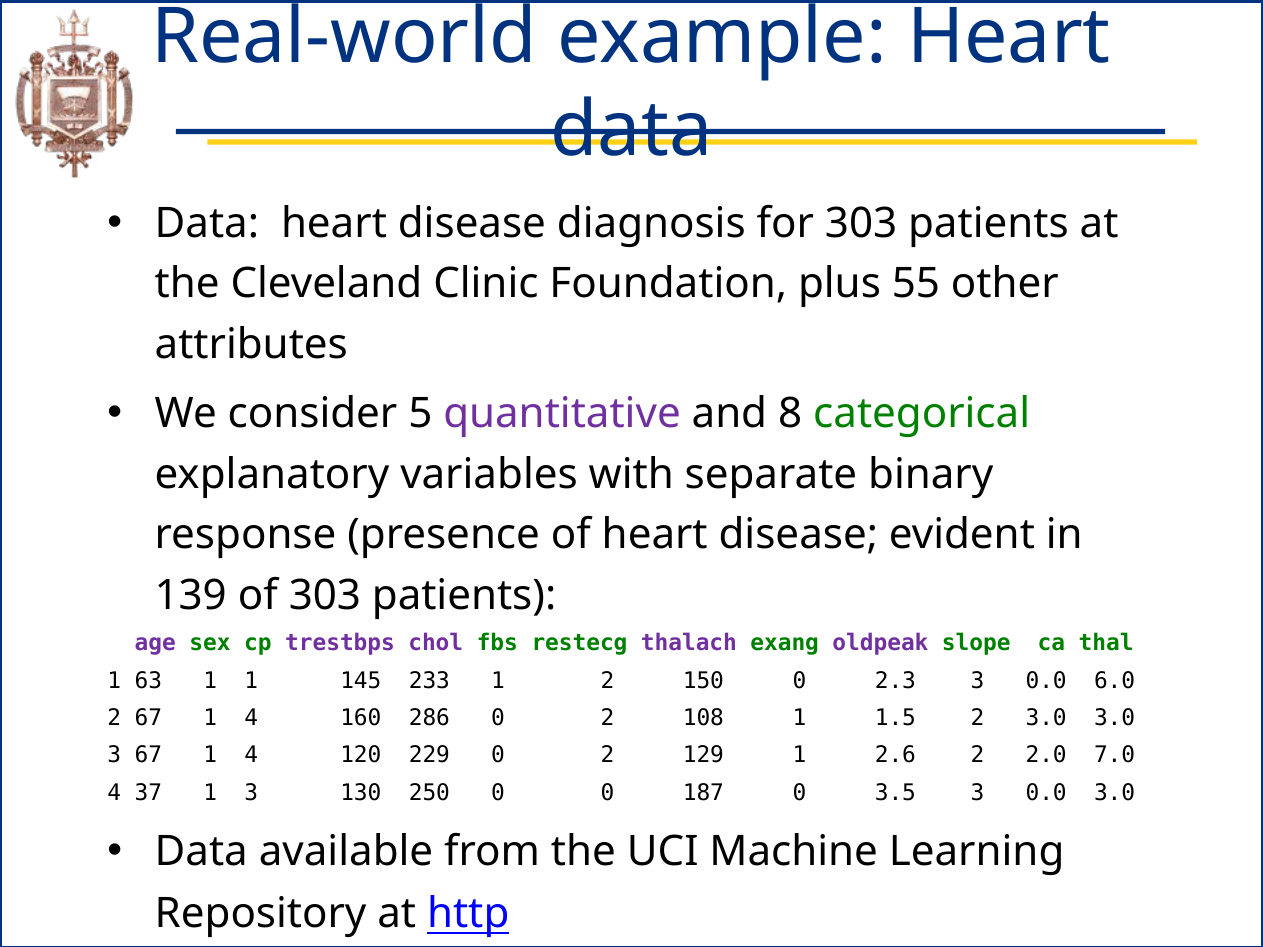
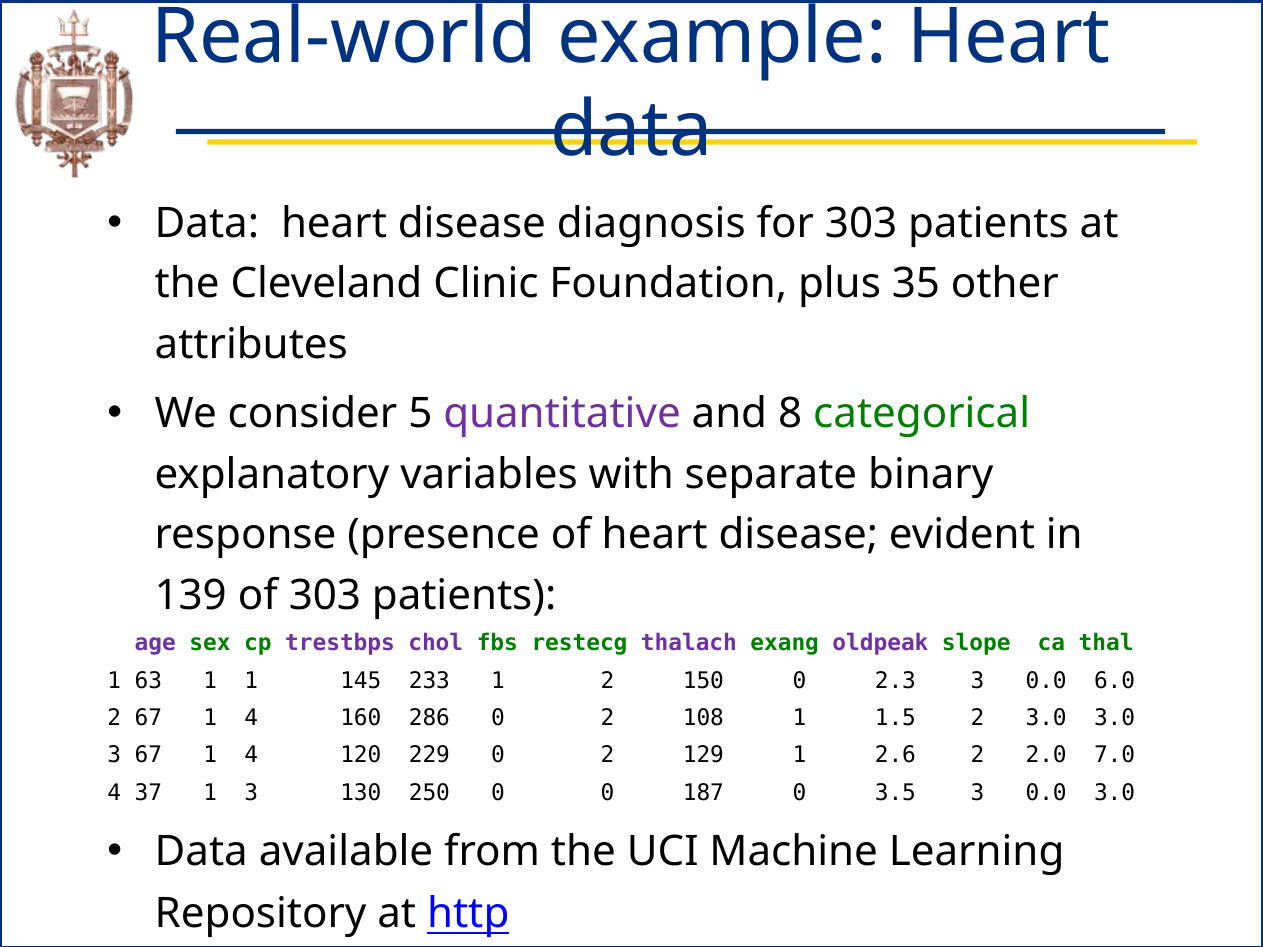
55: 55 -> 35 (916, 284)
